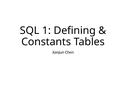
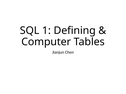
Constants: Constants -> Computer (46, 42)
